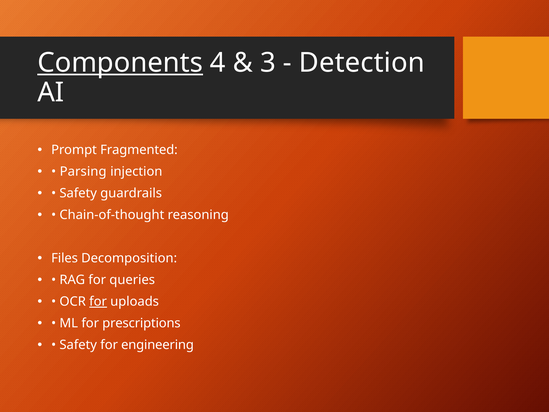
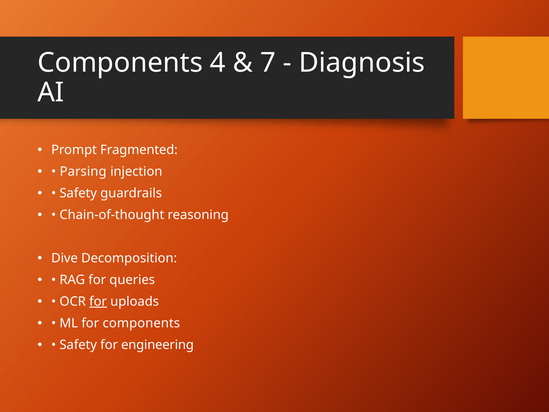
Components underline: present -> none (120, 63)
3: 3 -> 7 (268, 63)
Detection: Detection -> Diagnosis (362, 63)
Files: Files -> Dive (65, 258)
for prescriptions: prescriptions -> components (141, 323)
